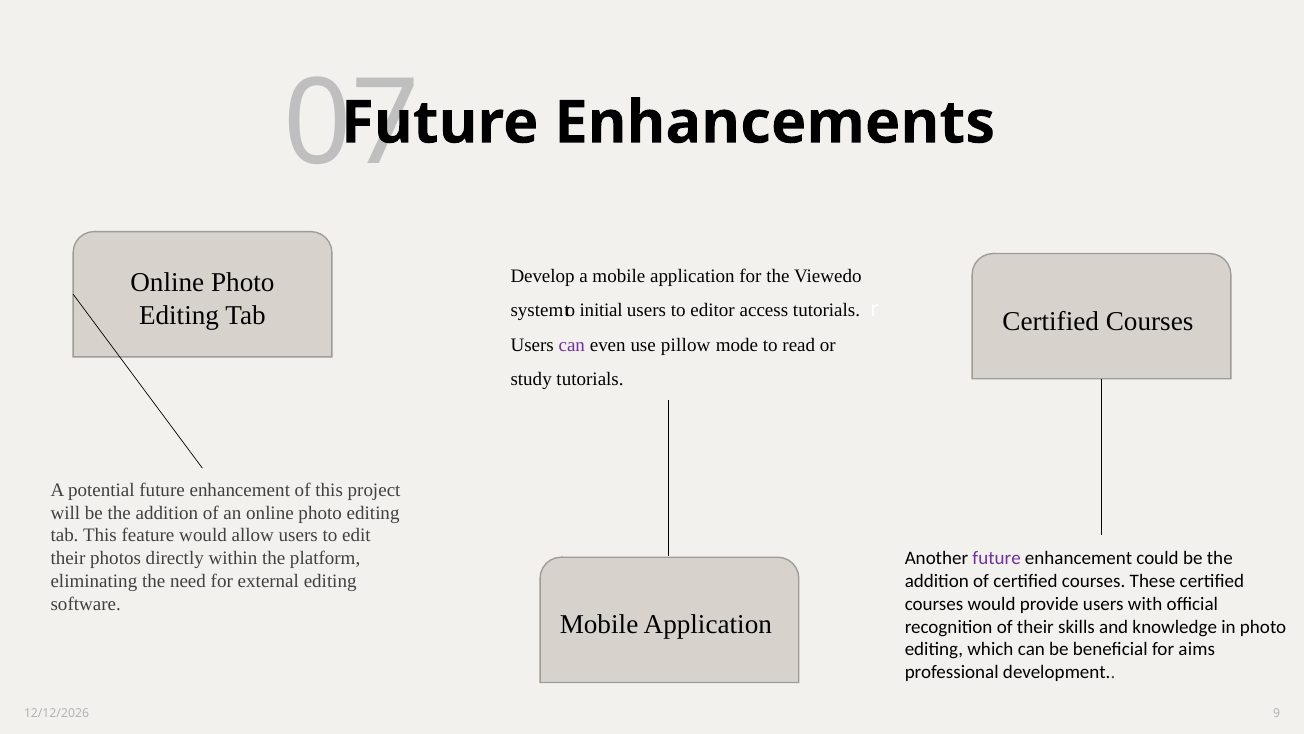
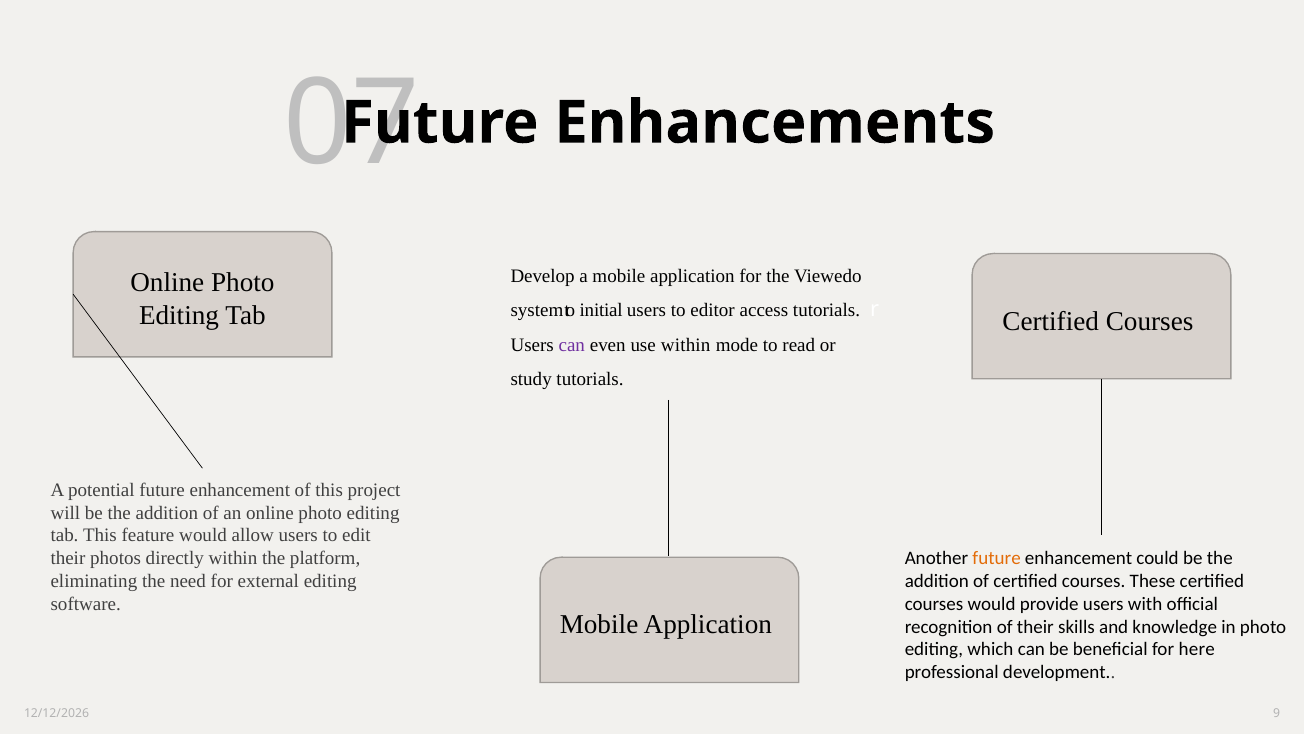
use pillow: pillow -> within (686, 345)
future colour: purple -> orange (997, 558)
aims: aims -> here (1197, 649)
